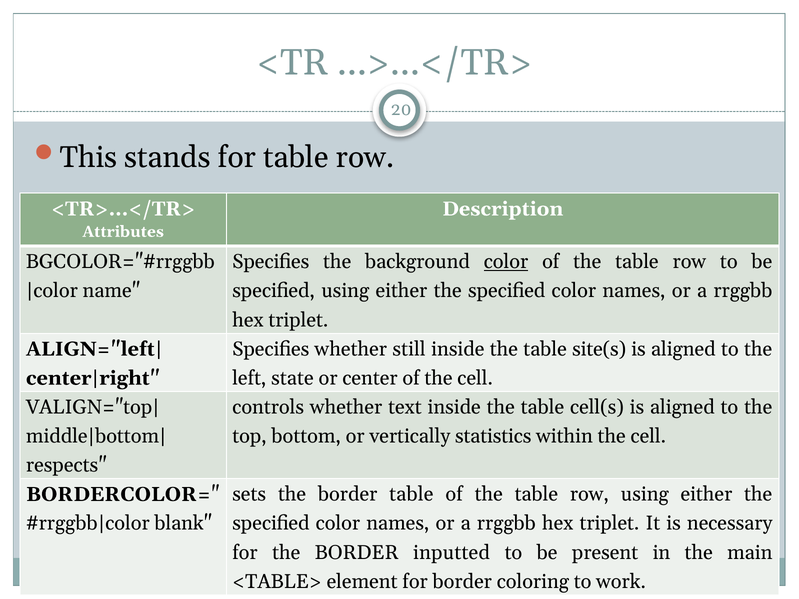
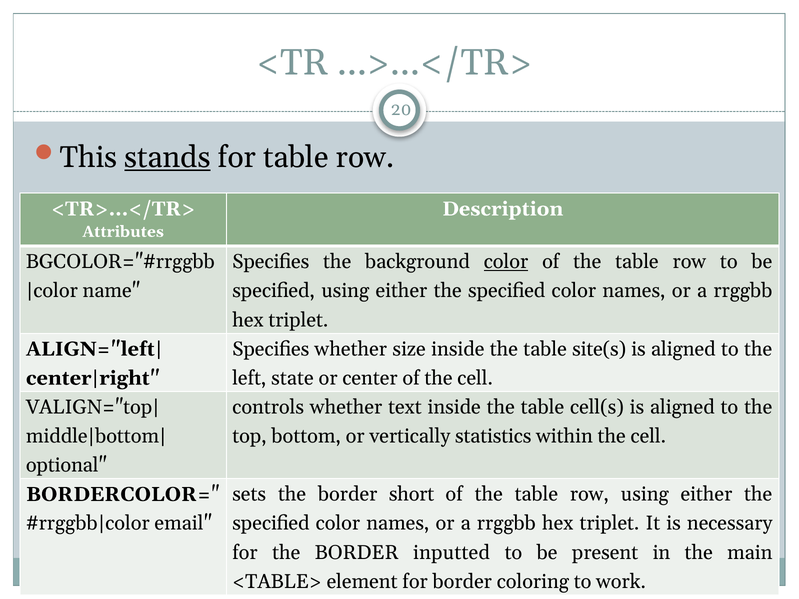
stands underline: none -> present (168, 157)
still: still -> size (409, 349)
respects: respects -> optional (66, 465)
border table: table -> short (412, 495)
blank: blank -> email (183, 524)
